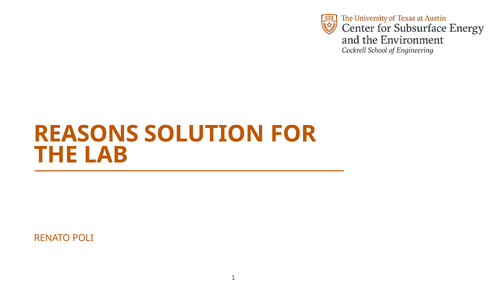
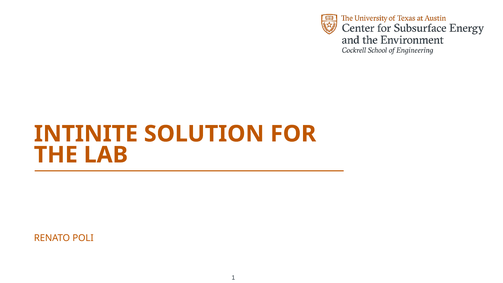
REASONS: REASONS -> INTINITE (86, 134)
